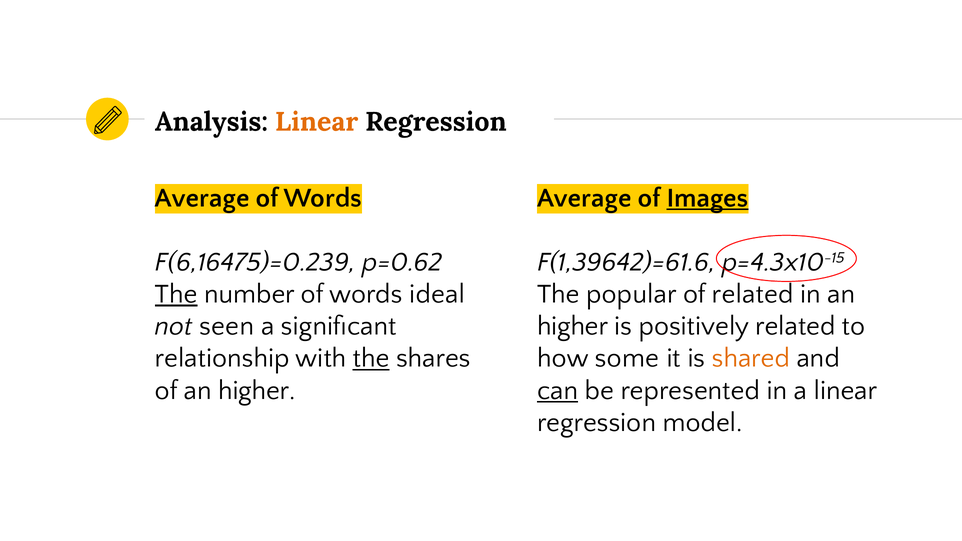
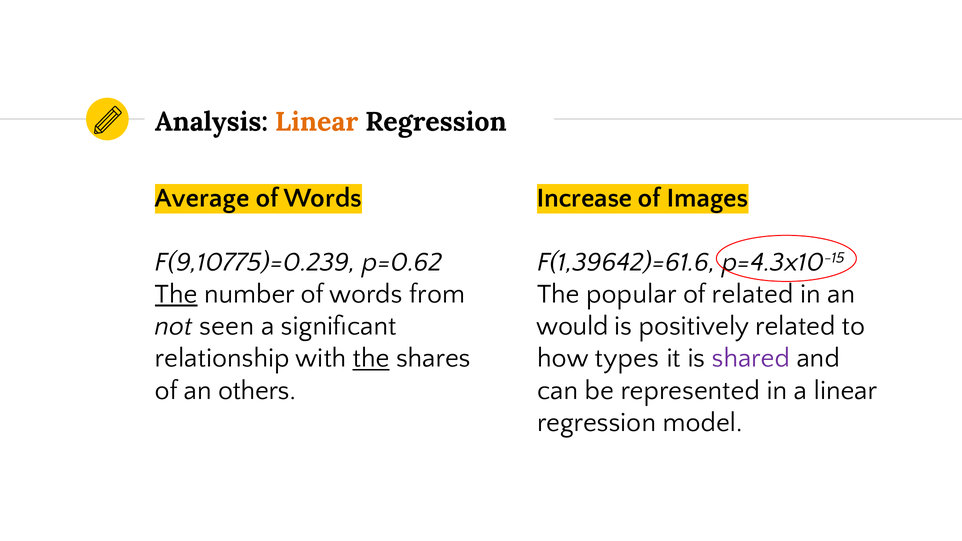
Average: Average -> Increase (585, 198)
Images underline: present -> none (708, 198)
F(6,16475)=0.239: F(6,16475)=0.239 -> F(9,10775)=0.239 (255, 262)
ideal: ideal -> from (437, 294)
higher: higher -> would (573, 326)
some: some -> types (627, 358)
shared colour: orange -> purple (751, 358)
of an higher: higher -> others (257, 390)
can underline: present -> none (558, 390)
